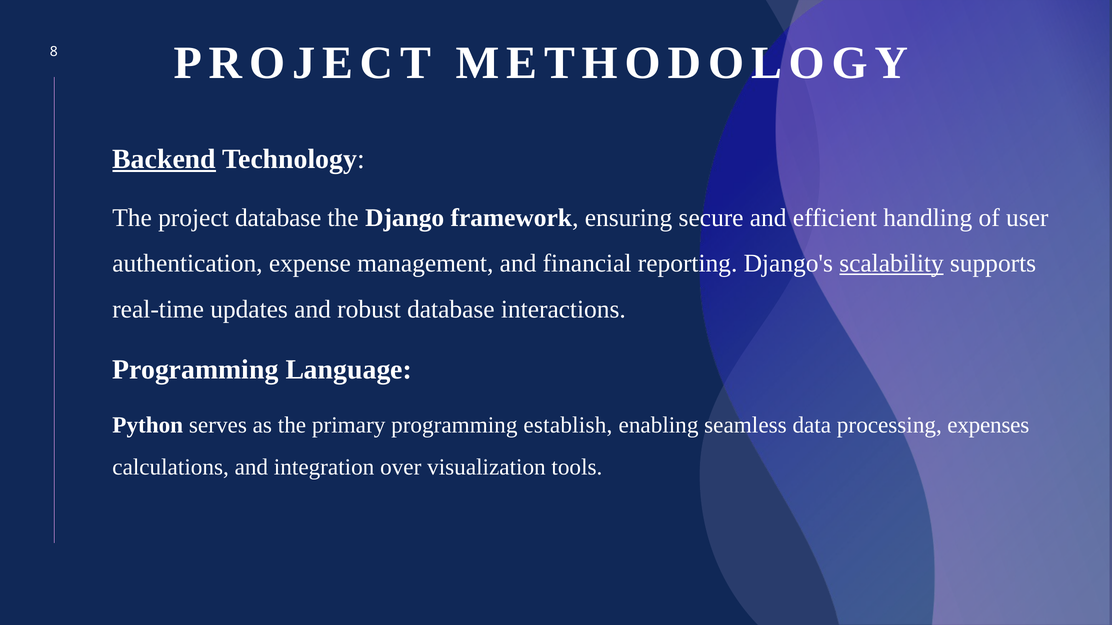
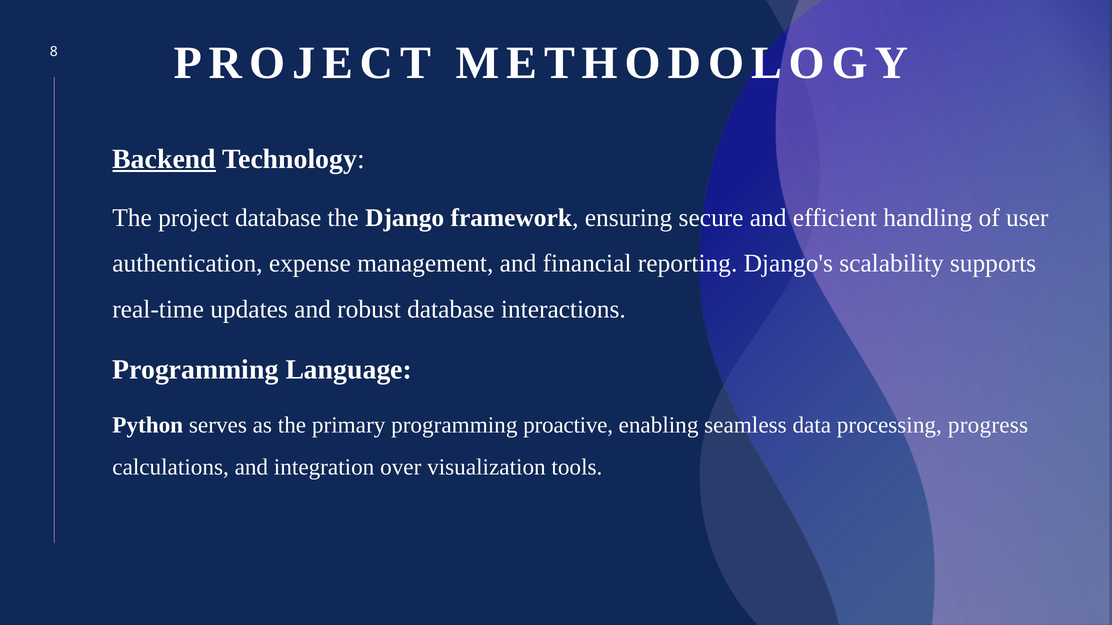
scalability underline: present -> none (892, 264)
establish: establish -> proactive (568, 426)
expenses: expenses -> progress (988, 426)
